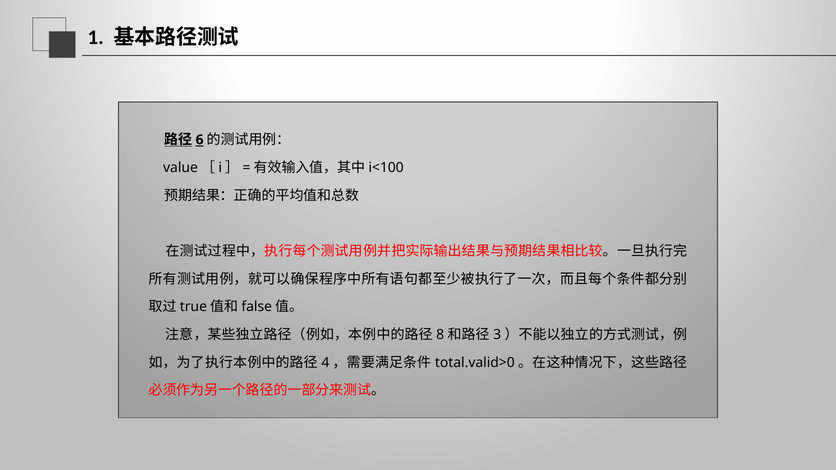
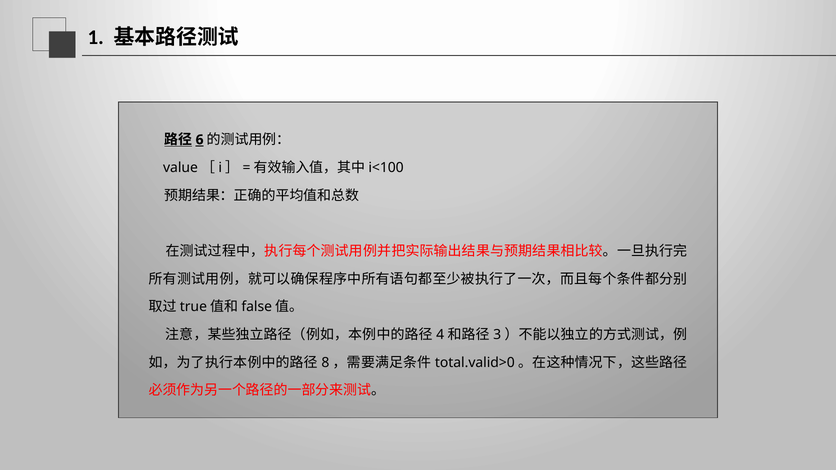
8: 8 -> 4 (440, 335)
4: 4 -> 8 (325, 363)
